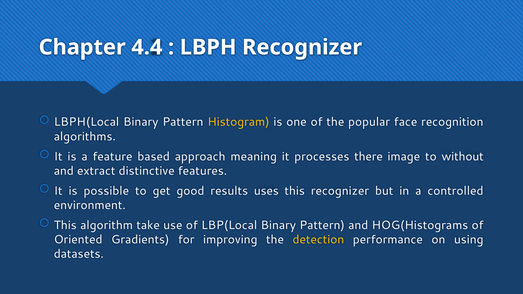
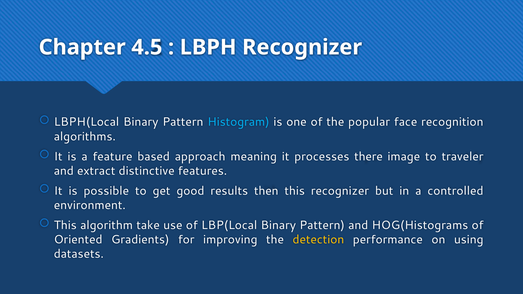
4.4: 4.4 -> 4.5 (147, 47)
Histogram colour: yellow -> light blue (238, 122)
without: without -> traveler (463, 157)
uses: uses -> then (266, 191)
